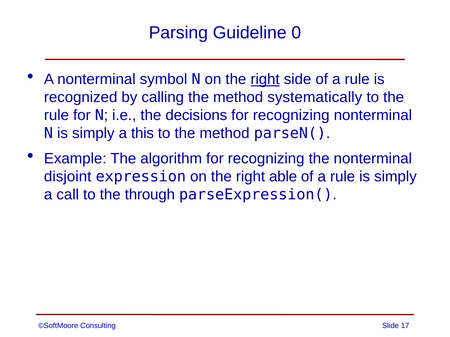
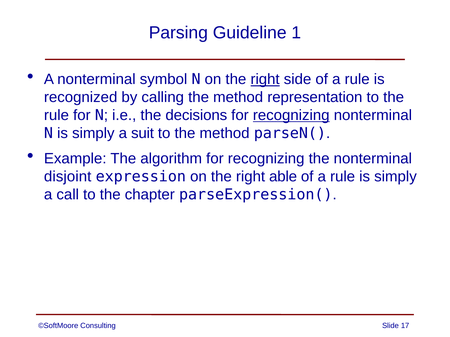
0: 0 -> 1 (296, 33)
systematically: systematically -> representation (315, 97)
recognizing underline: none -> present (291, 115)
this: this -> suit (143, 133)
through: through -> chapter (150, 195)
